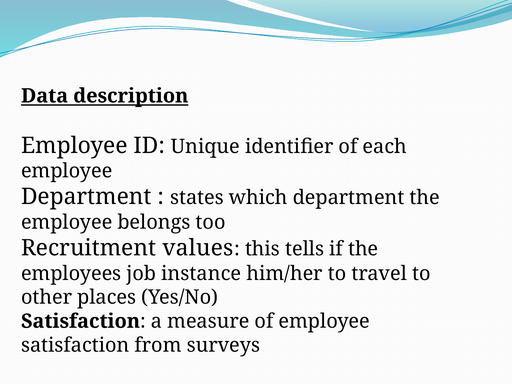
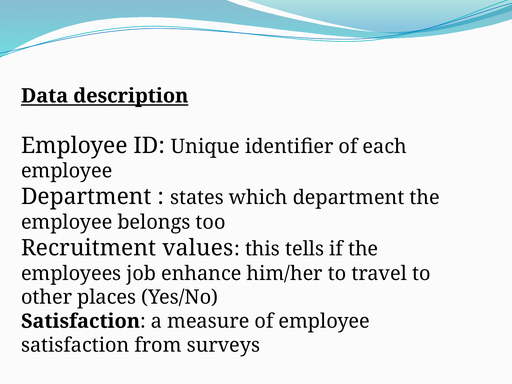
instance: instance -> enhance (201, 273)
